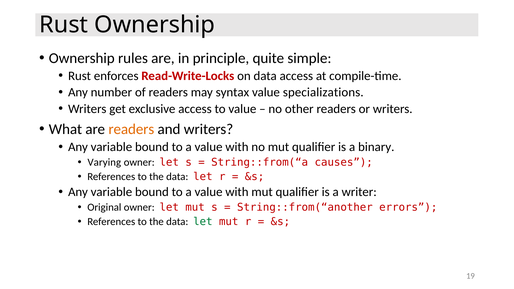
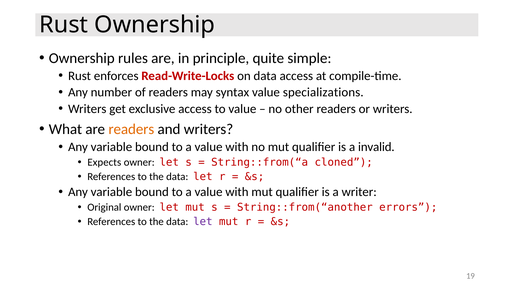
binary: binary -> invalid (376, 147)
Varying: Varying -> Expects (104, 162)
causes: causes -> cloned (344, 162)
let colour: green -> purple (203, 222)
